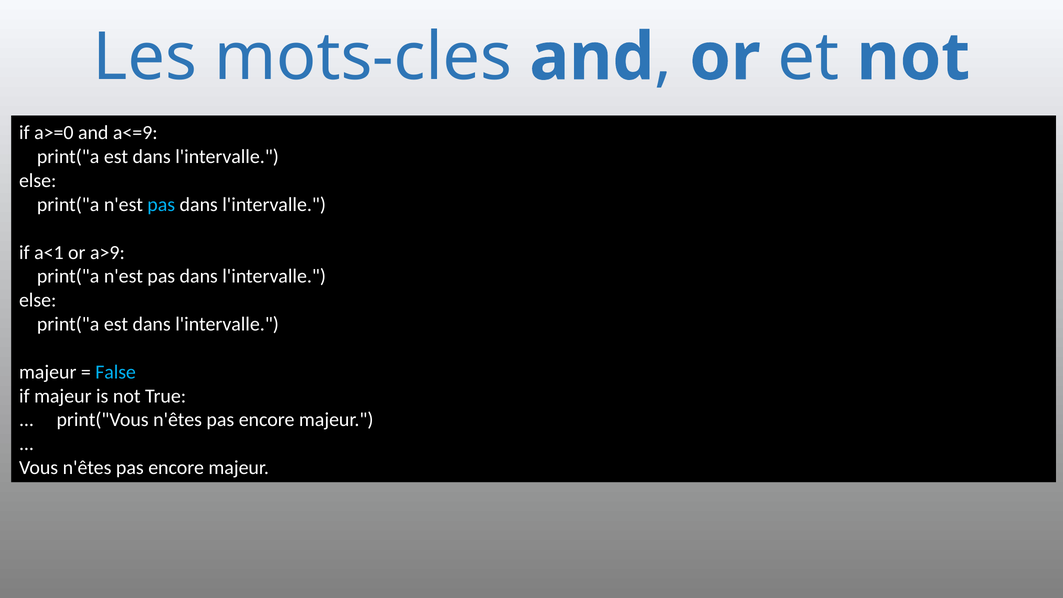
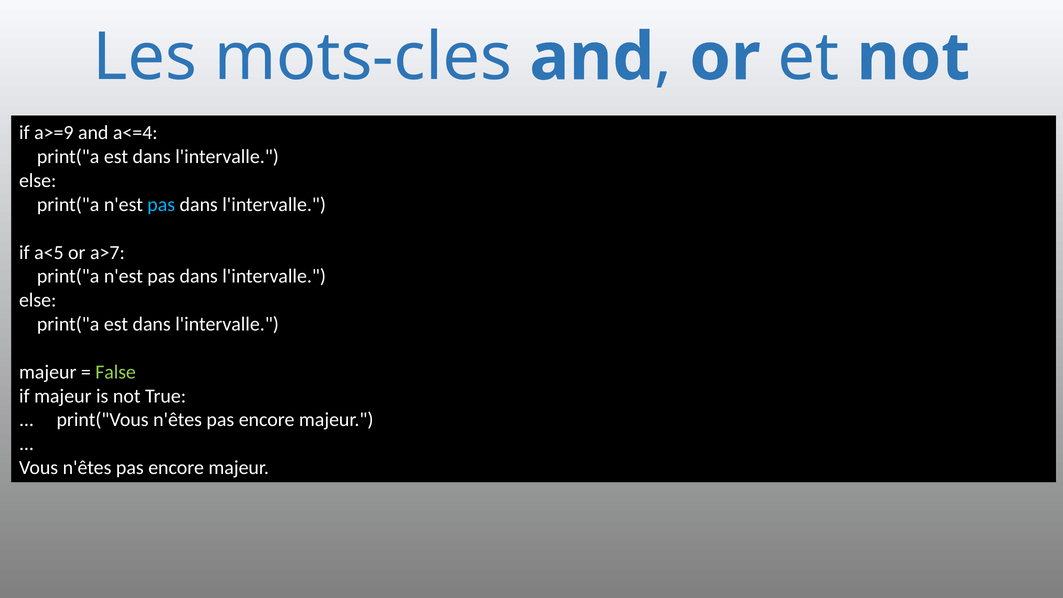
a>=0: a>=0 -> a>=9 (54, 133)
a<=9: a<=9 -> a<=4 (135, 133)
a<1: a<1 -> a<5 (49, 252)
a>9: a>9 -> a>7 (107, 252)
False colour: light blue -> light green (116, 372)
